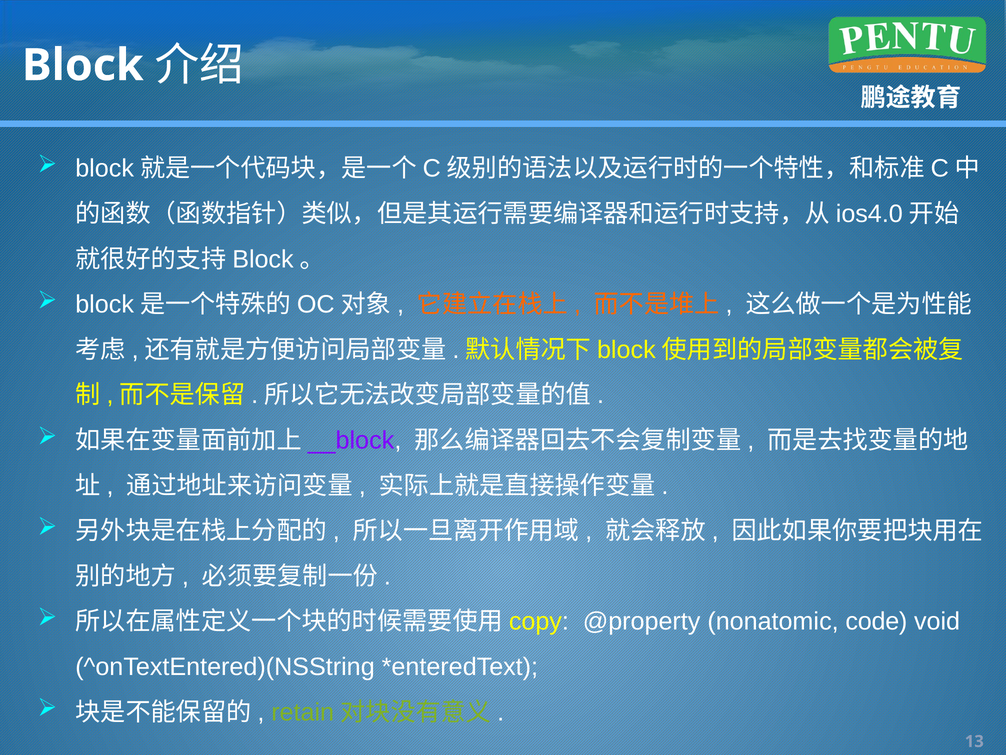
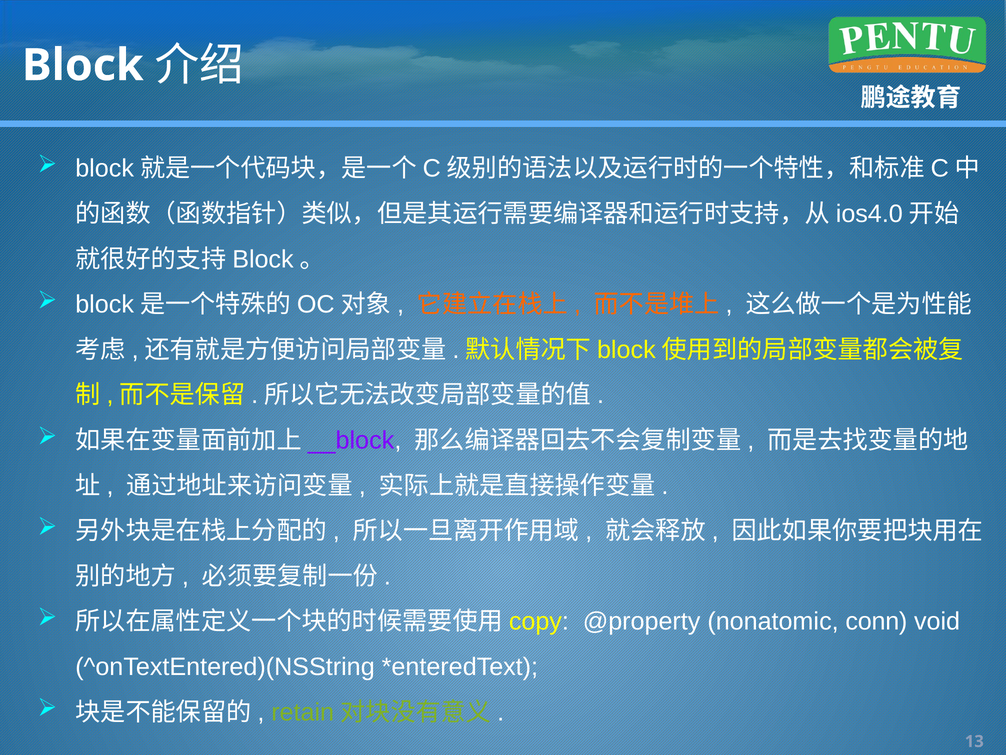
code: code -> conn (876, 621)
